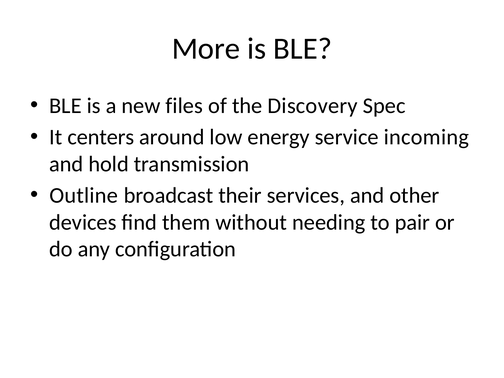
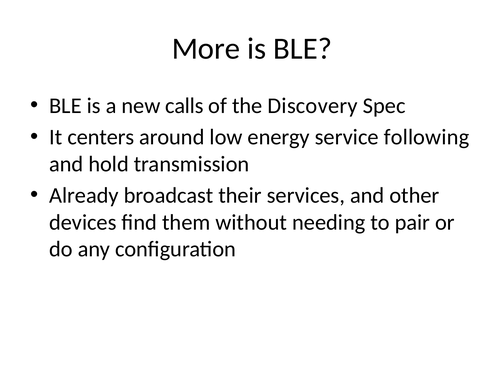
files: files -> calls (184, 106)
incoming: incoming -> following (426, 137)
Outline: Outline -> Already (84, 195)
